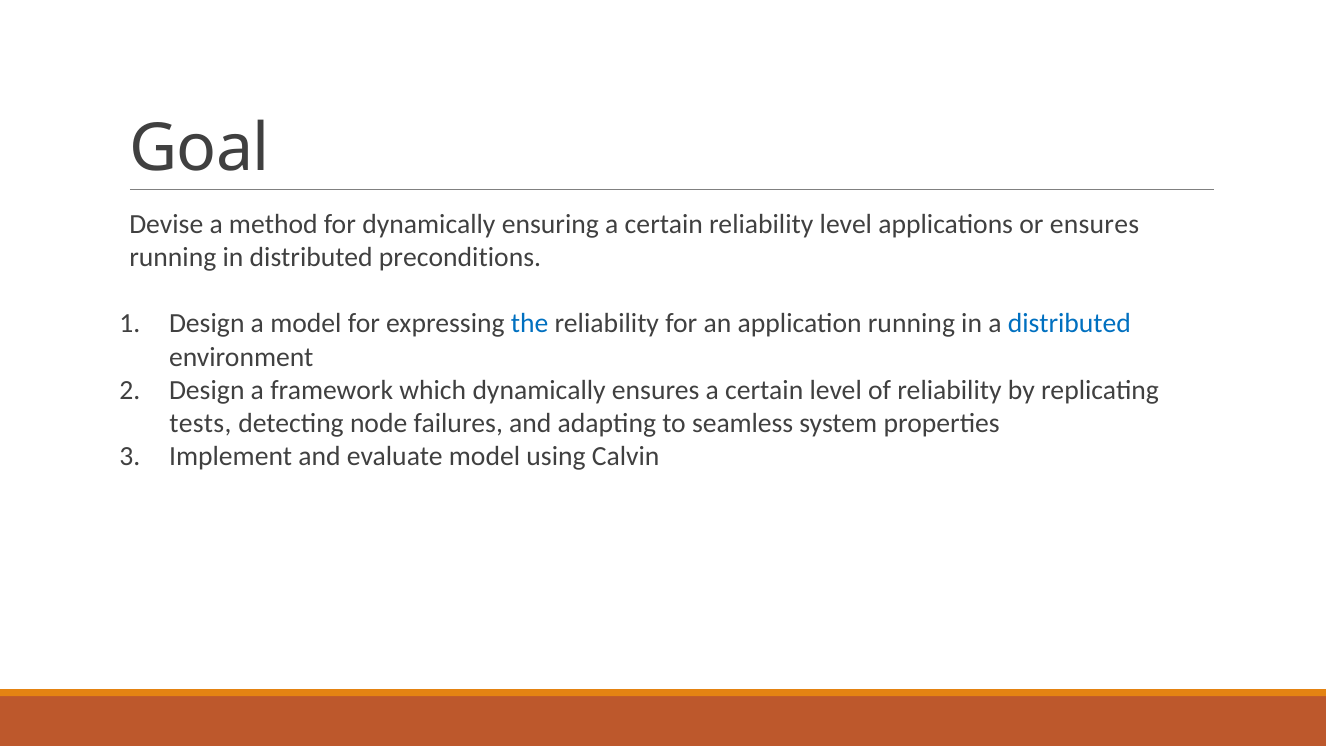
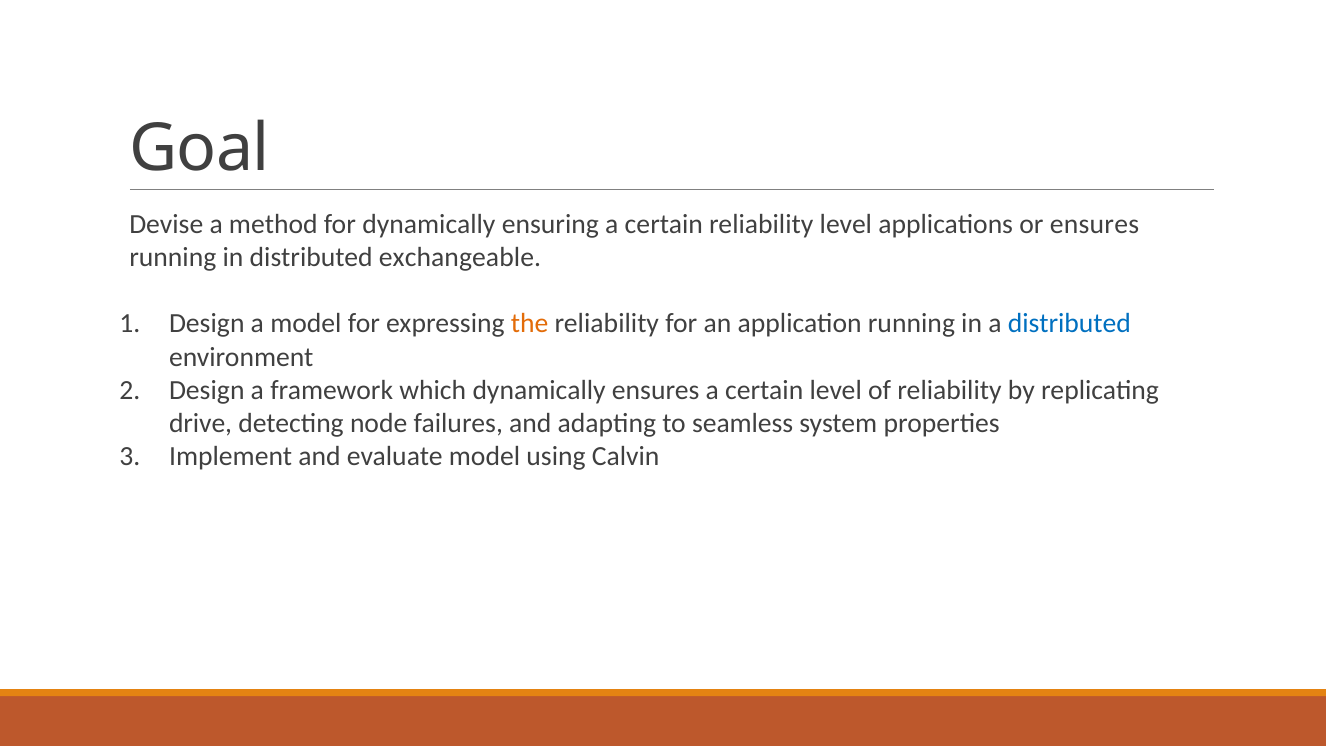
preconditions: preconditions -> exchangeable (460, 257)
the colour: blue -> orange (530, 324)
tests: tests -> drive (201, 423)
